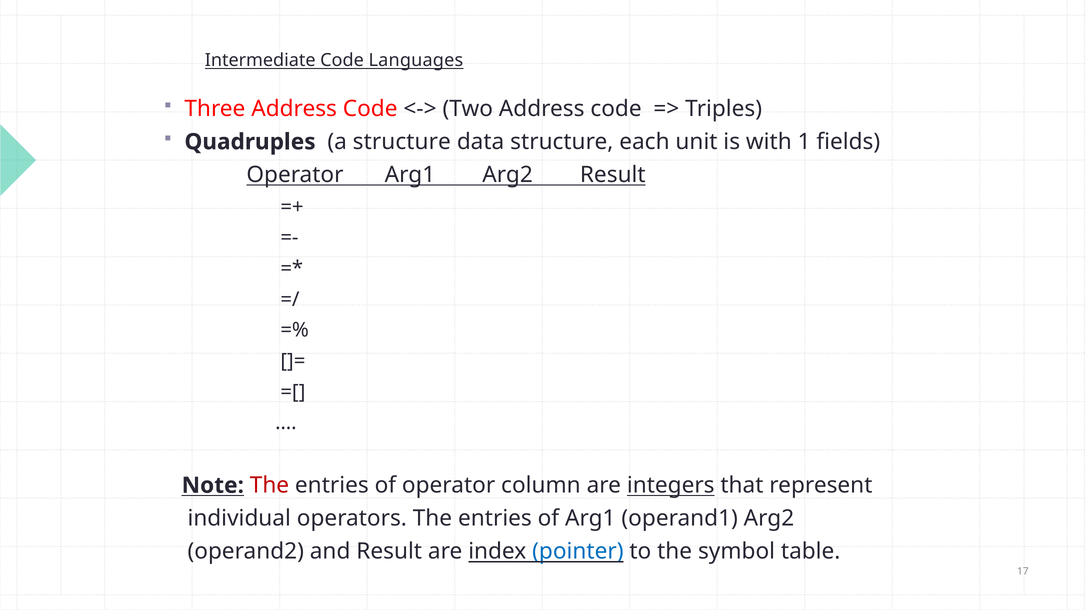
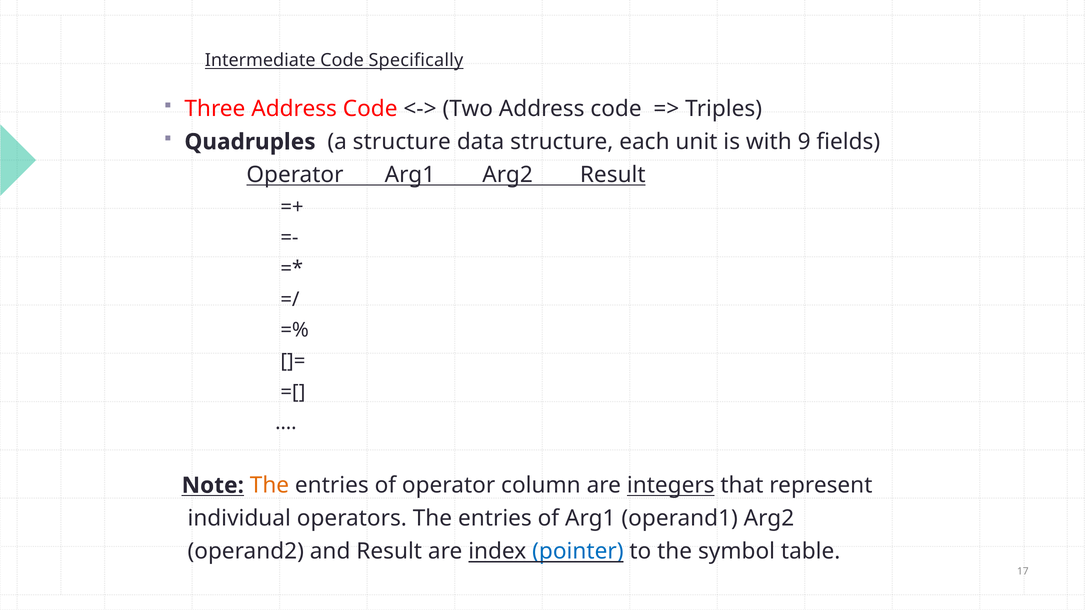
Languages: Languages -> Specifically (416, 60)
1: 1 -> 9 (804, 142)
The colour: red -> orange (269, 486)
